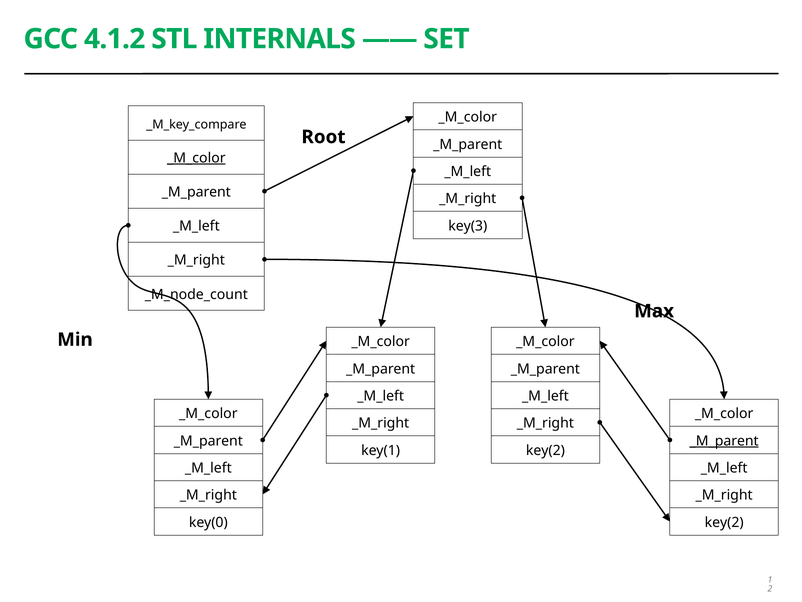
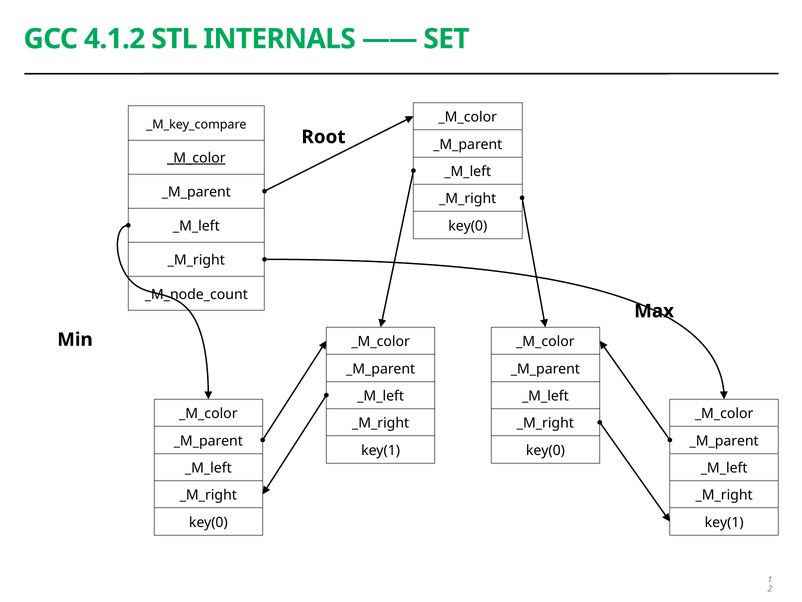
key(3: key(3 -> key(0 (468, 226)
_M_parent underline: present -> none (724, 441)
key(2: key(2 -> key(0 (545, 450)
key(2: key(2 -> key(1 (724, 522)
